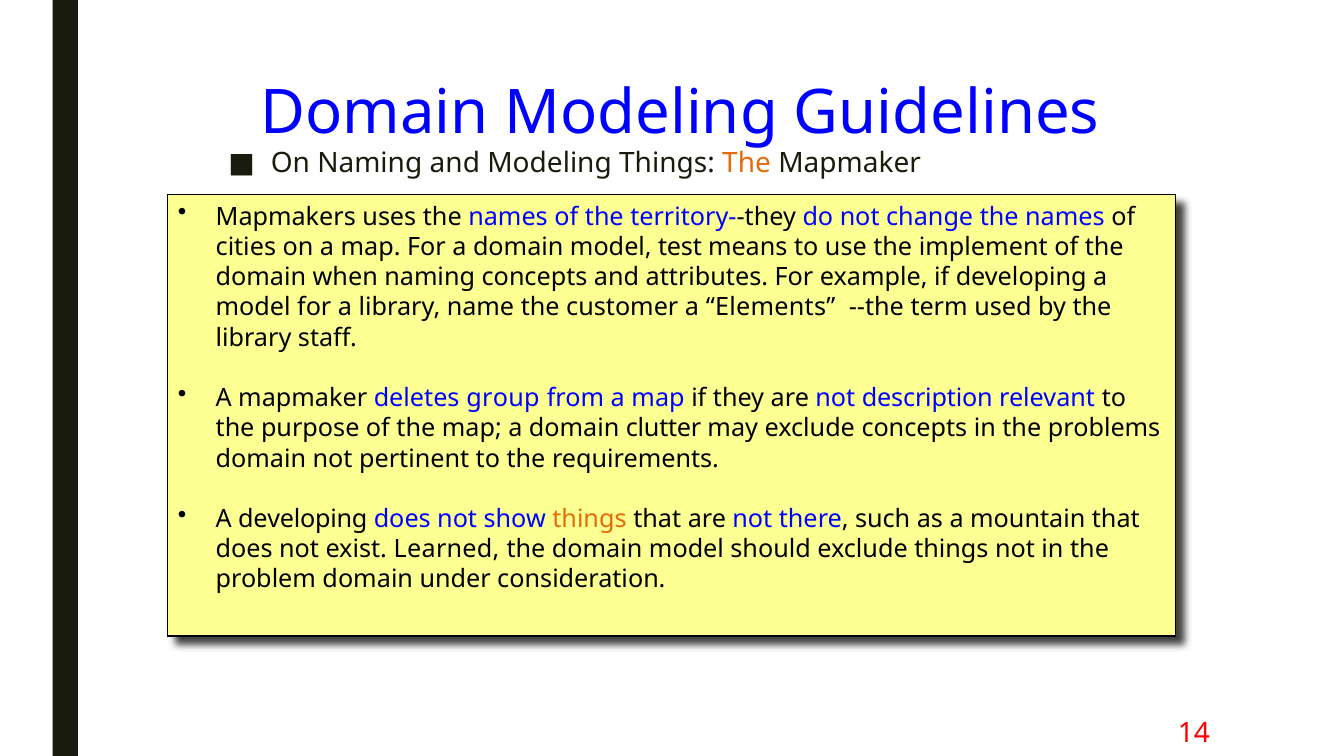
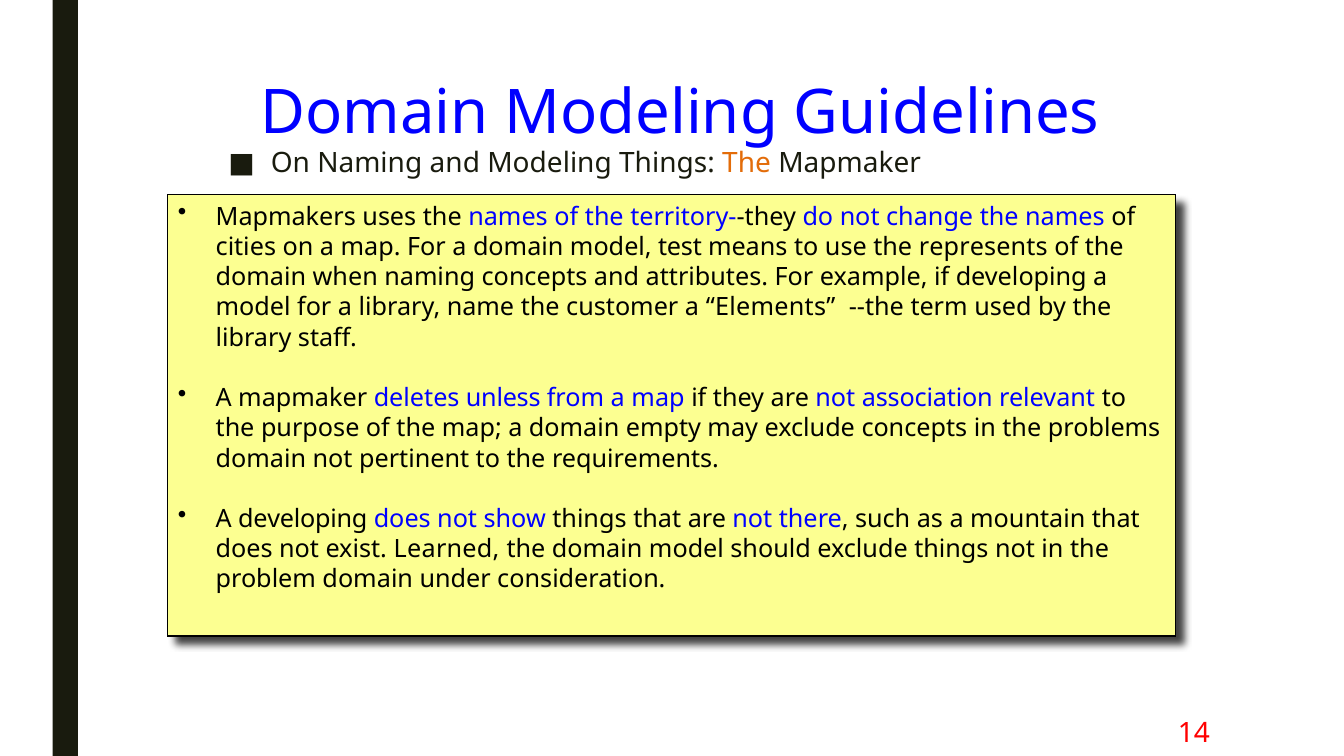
implement: implement -> represents (983, 247)
group: group -> unless (503, 398)
description: description -> association (927, 398)
clutter: clutter -> empty (663, 428)
things colour: orange -> black (589, 519)
